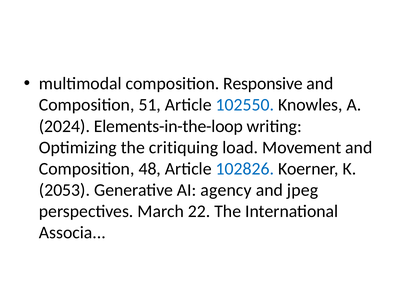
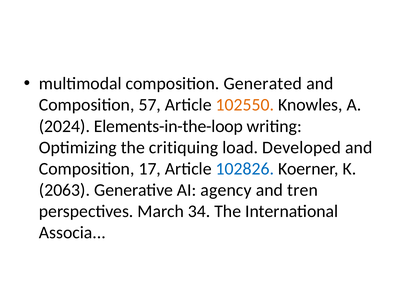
Responsive: Responsive -> Generated (263, 84)
51: 51 -> 57 (150, 105)
102550 colour: blue -> orange (245, 105)
Movement: Movement -> Developed (302, 148)
48: 48 -> 17 (150, 169)
2053: 2053 -> 2063 (64, 190)
jpeg: jpeg -> tren (303, 190)
22: 22 -> 34 (199, 211)
